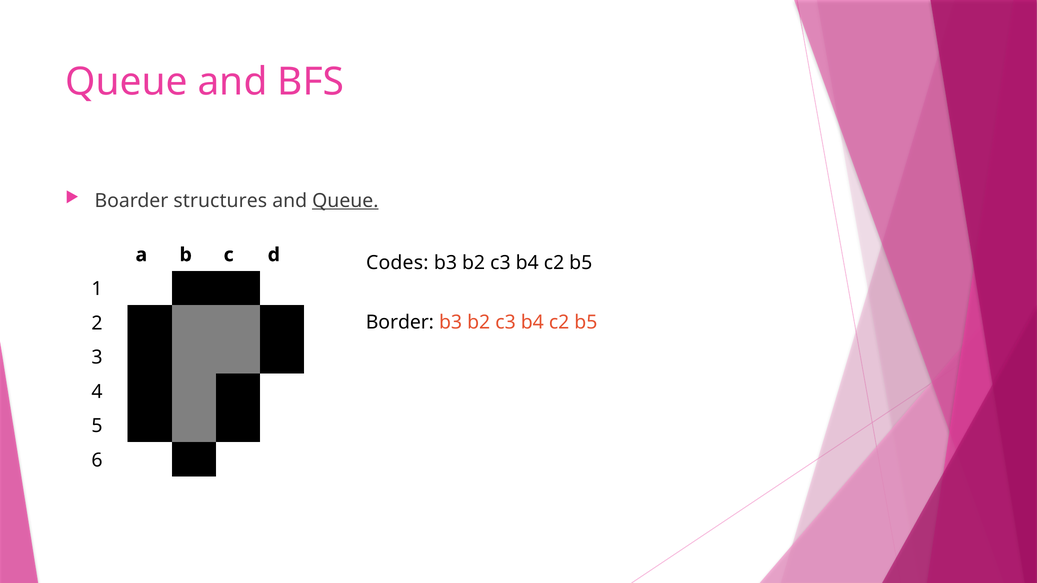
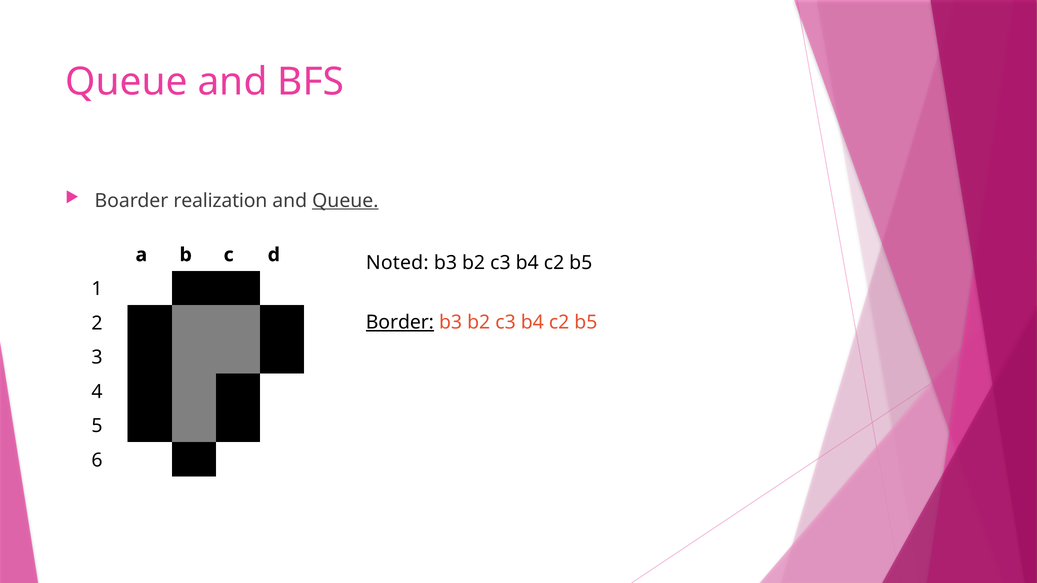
structures: structures -> realization (220, 201)
Codes: Codes -> Noted (397, 263)
Border underline: none -> present (400, 323)
